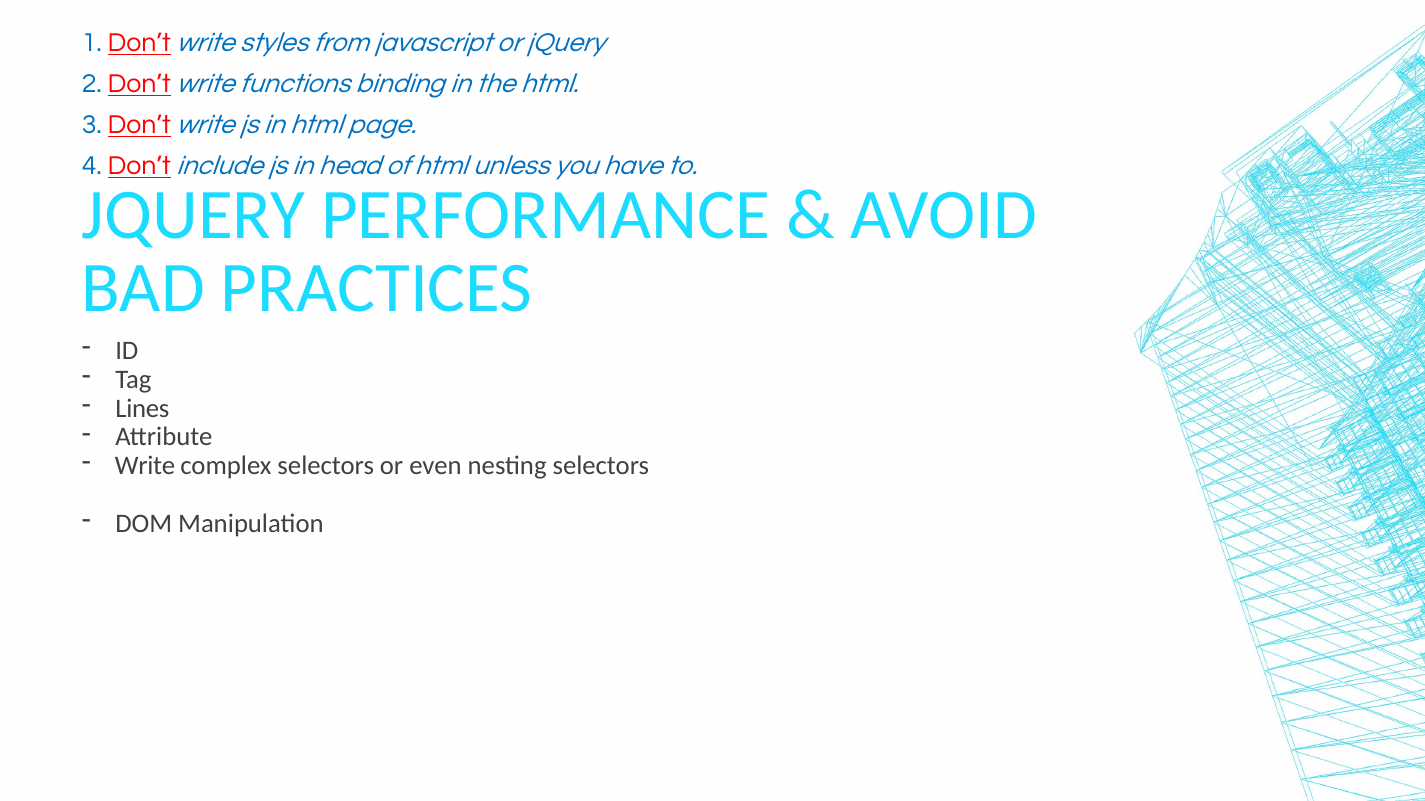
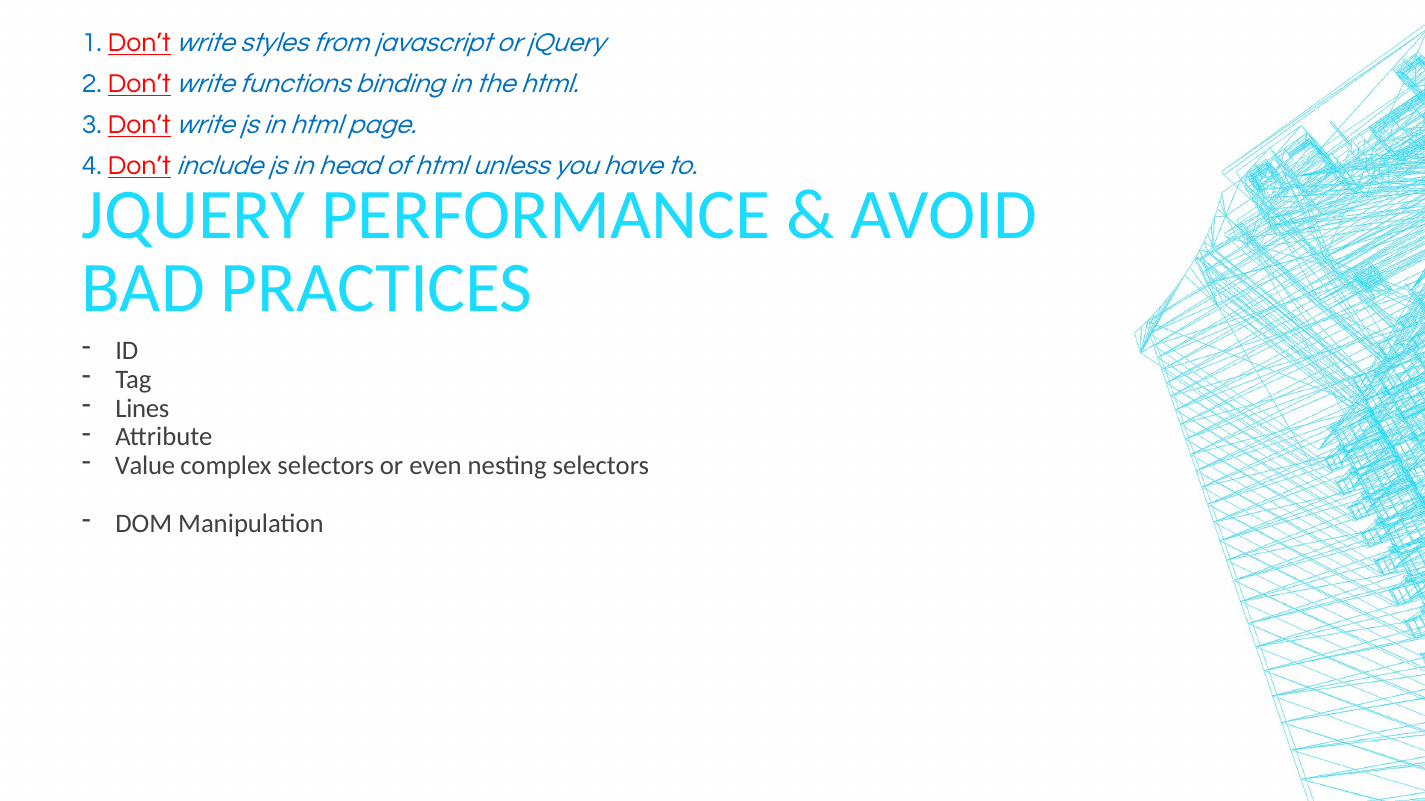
Write: Write -> Value (145, 466)
